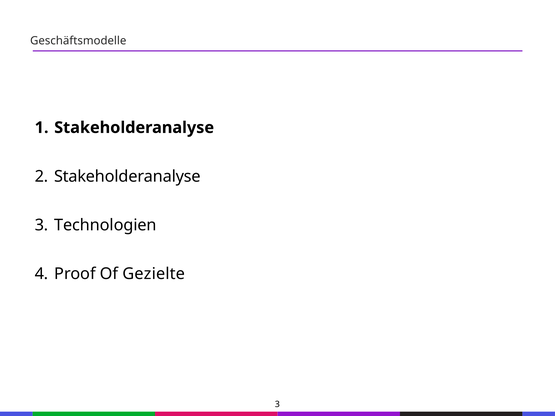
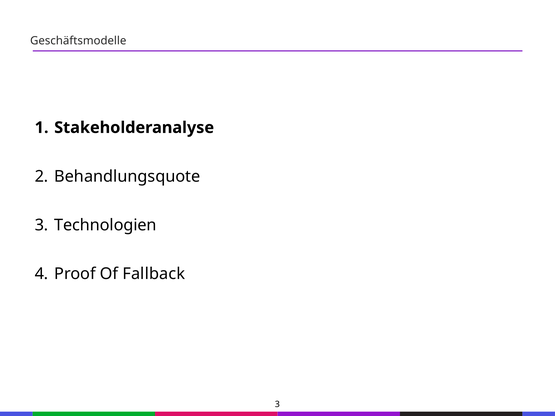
Stakeholderanalyse: Stakeholderanalyse -> Behandlungsquote (127, 176)
Gezielte: Gezielte -> Fallback (154, 274)
